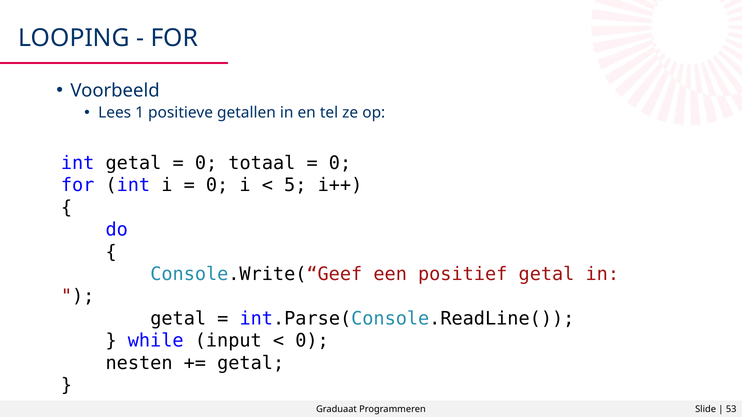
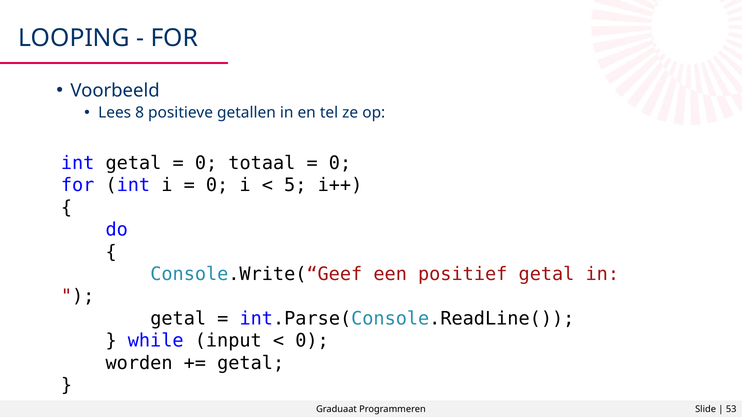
1: 1 -> 8 (140, 113)
nesten: nesten -> worden (139, 363)
